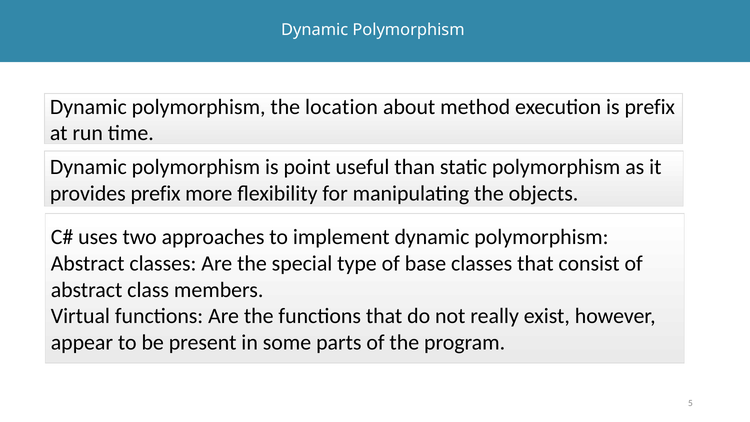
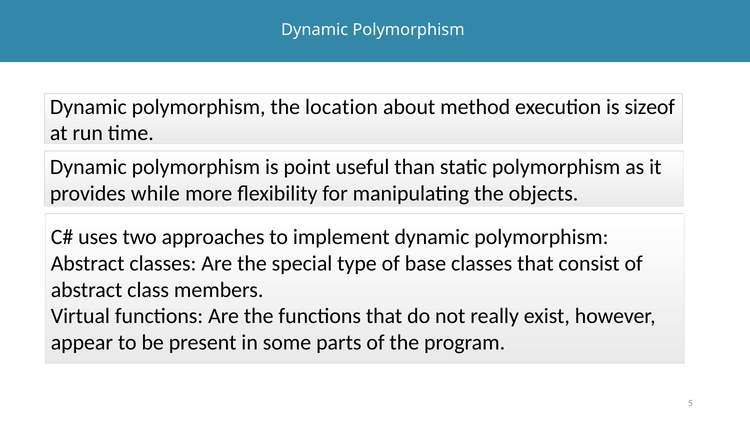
is prefix: prefix -> sizeof (650, 107)
provides prefix: prefix -> while (155, 193)
